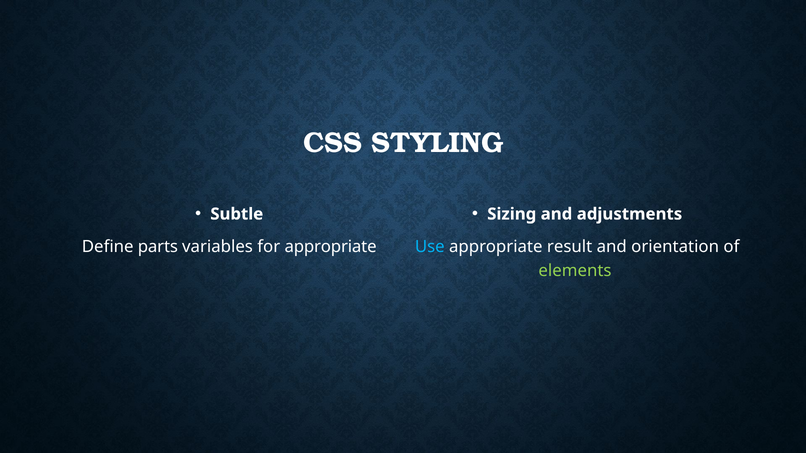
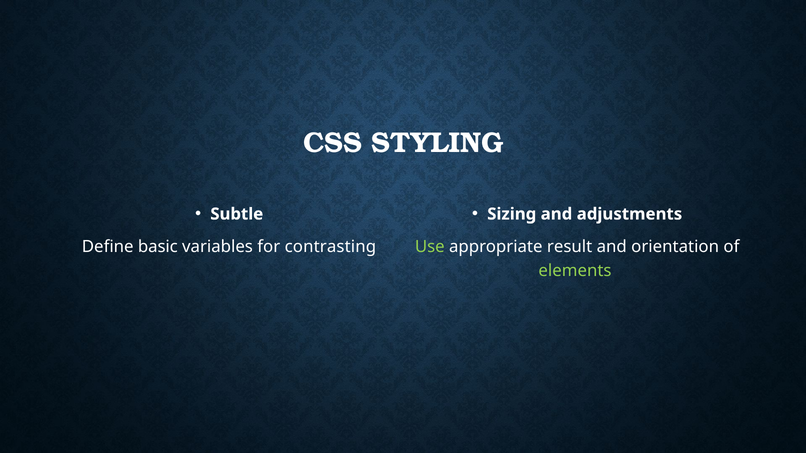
parts: parts -> basic (158, 247)
for appropriate: appropriate -> contrasting (330, 247)
Use colour: light blue -> light green (430, 247)
